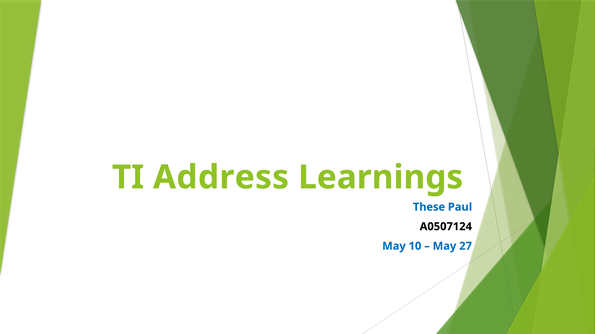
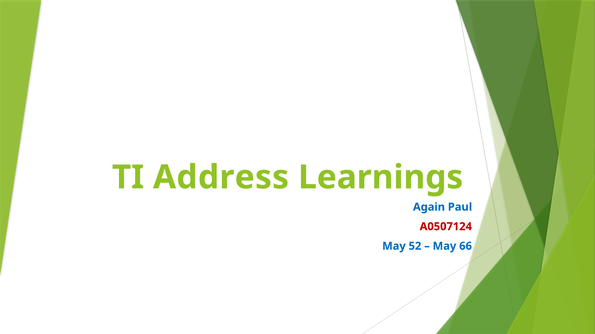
These: These -> Again (429, 207)
A0507124 colour: black -> red (446, 227)
10: 10 -> 52 (415, 247)
27: 27 -> 66 (466, 247)
